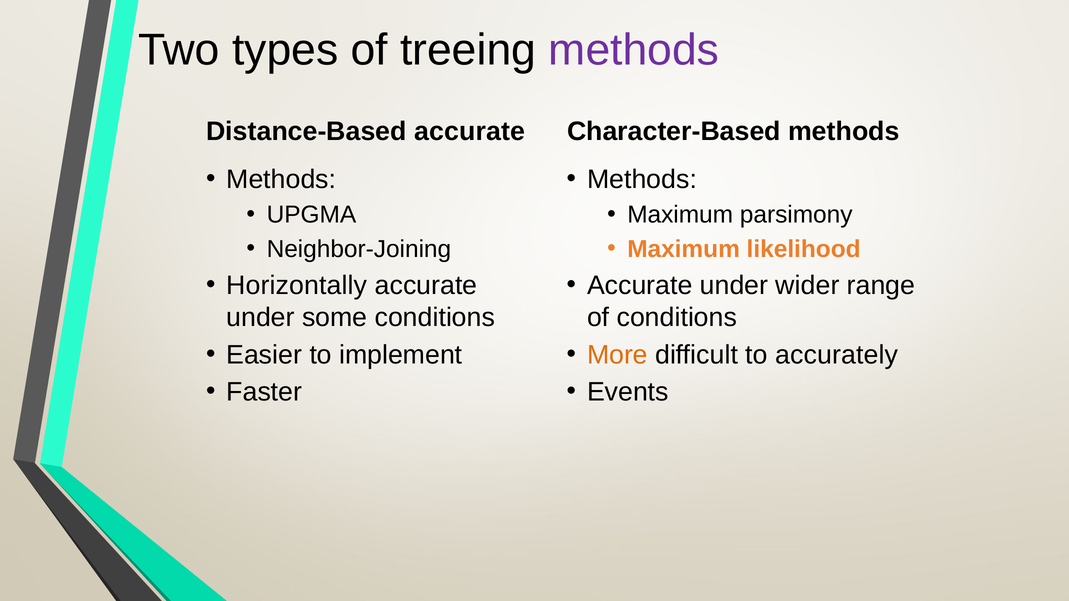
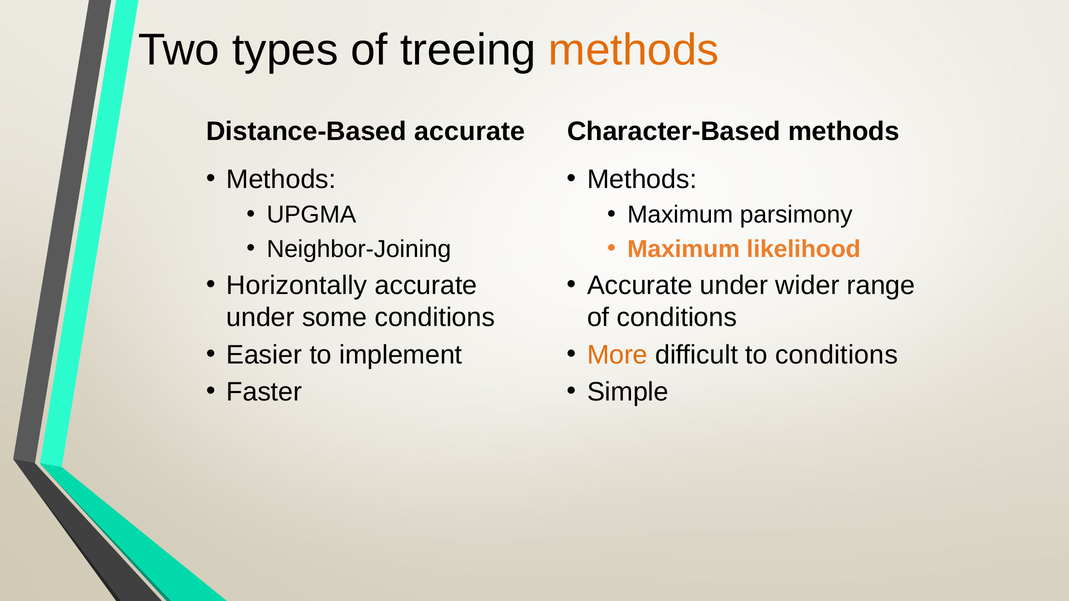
methods colour: purple -> orange (634, 50)
to accurately: accurately -> conditions (837, 355)
Events: Events -> Simple (628, 392)
